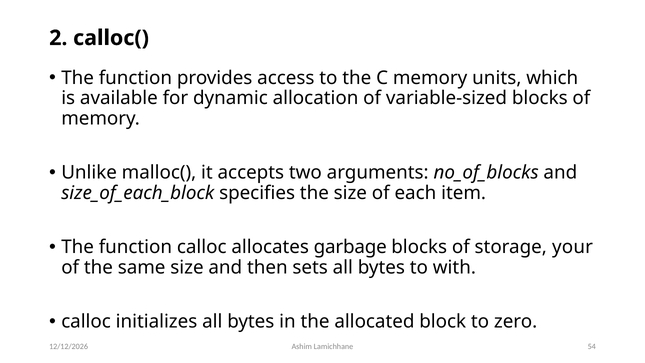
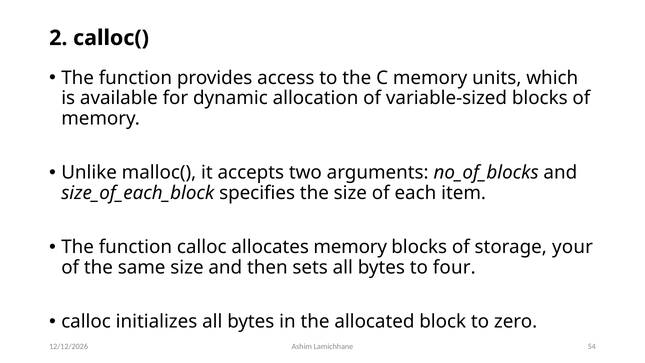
allocates garbage: garbage -> memory (350, 247)
with: with -> four (454, 267)
